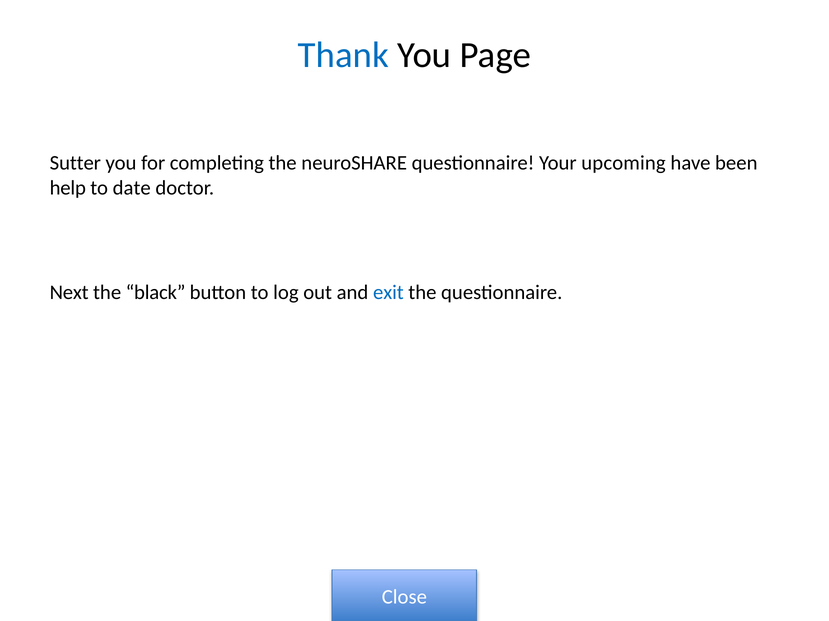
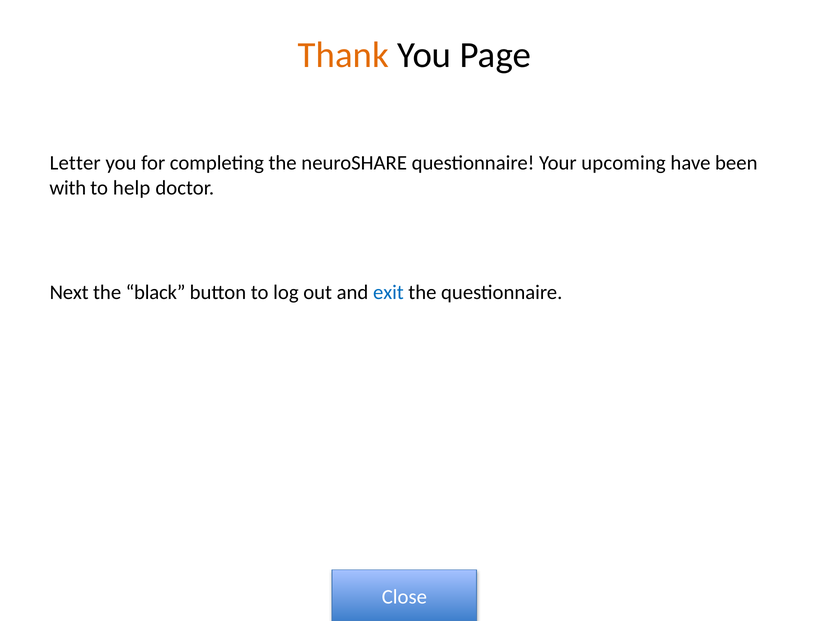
Thank colour: blue -> orange (343, 55)
Sutter: Sutter -> Letter (75, 163)
help: help -> with (68, 188)
date: date -> help (132, 188)
